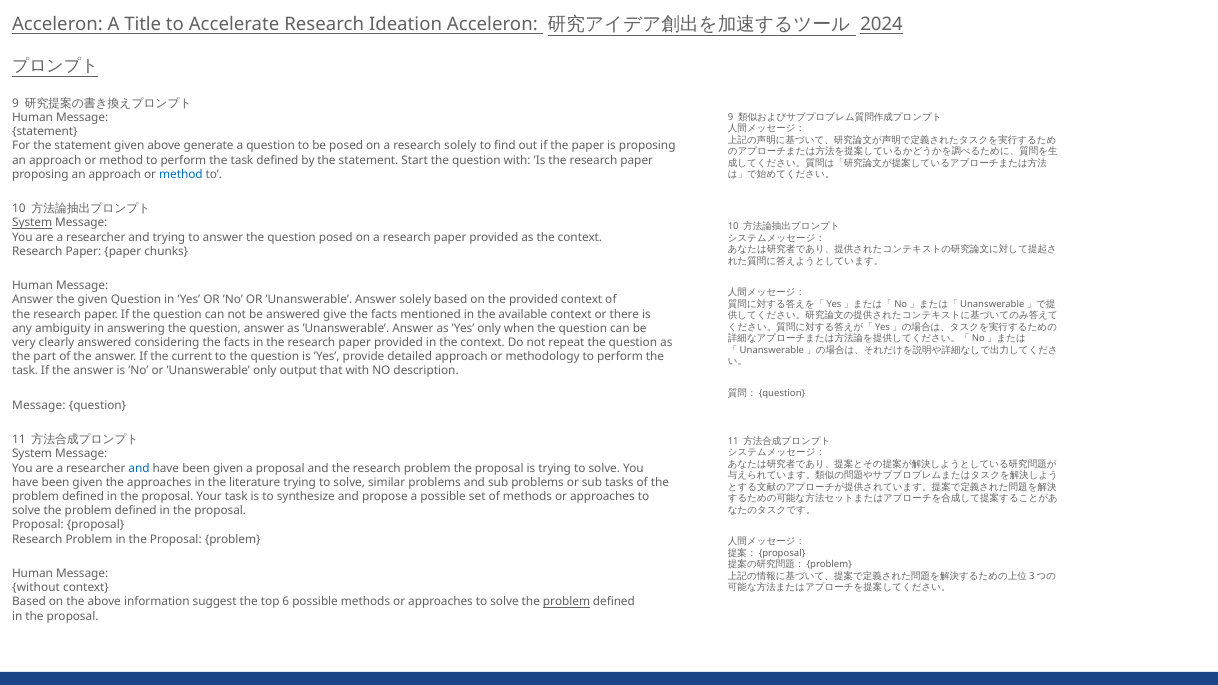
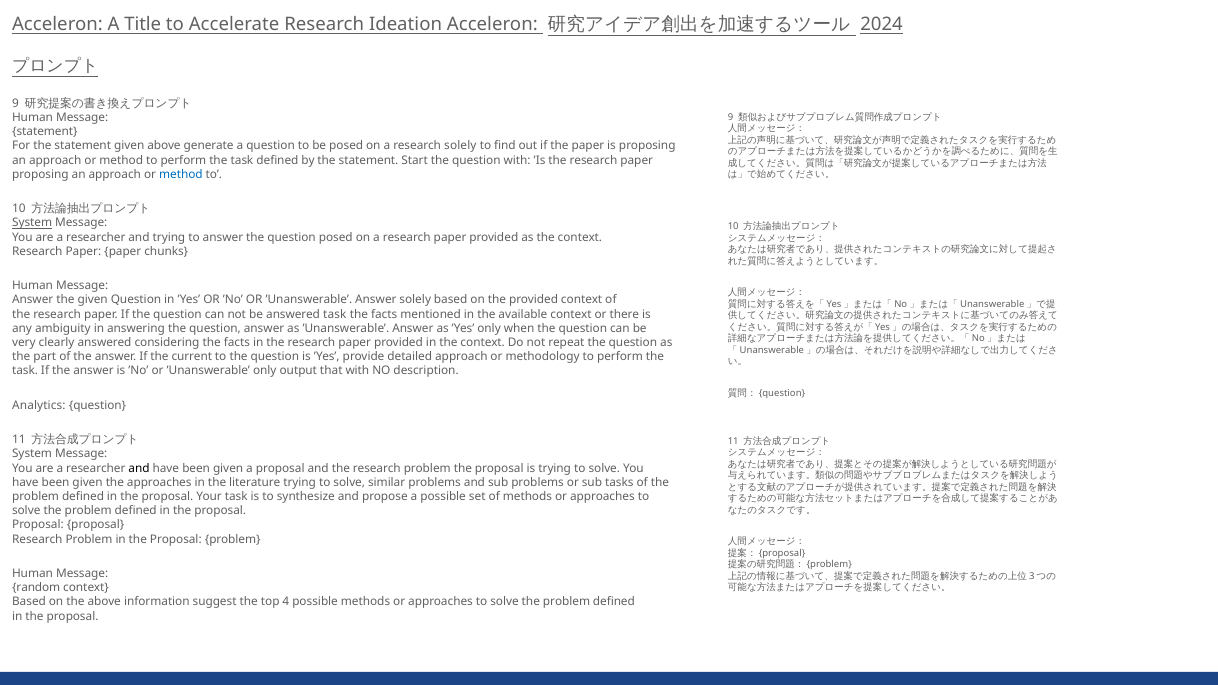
answered give: give -> task (335, 314)
Message: Message -> Analytics (39, 406)
and colour: blue -> black (139, 468)
without: without -> random (36, 588)
6: 6 -> 4 (286, 602)
problem underline: present -> none (567, 602)
